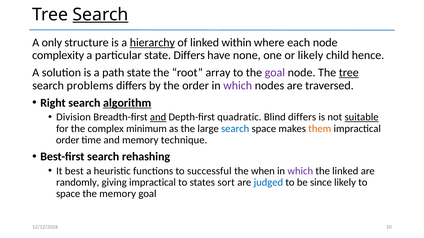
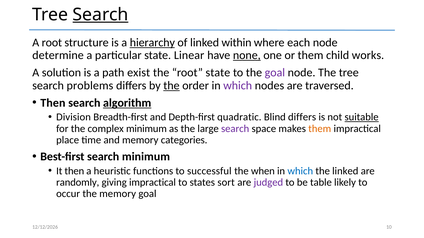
A only: only -> root (52, 43)
complexity: complexity -> determine (58, 55)
state Differs: Differs -> Linear (189, 55)
none underline: none -> present (247, 55)
or likely: likely -> them (311, 55)
hence: hence -> works (368, 55)
path state: state -> exist (139, 73)
root array: array -> state (218, 73)
tree underline: present -> none (349, 73)
the underline: none -> present (171, 86)
Right: Right -> Then (53, 103)
and underline: present -> none (158, 117)
search colour: blue -> purple (235, 129)
order: order -> place (68, 140)
technique: technique -> categories (184, 140)
search rehashing: rehashing -> minimum (146, 157)
It best: best -> then (74, 171)
which colour: purple -> blue (300, 171)
judged colour: blue -> purple (268, 183)
since: since -> table (321, 183)
space: space -> occur (68, 194)
